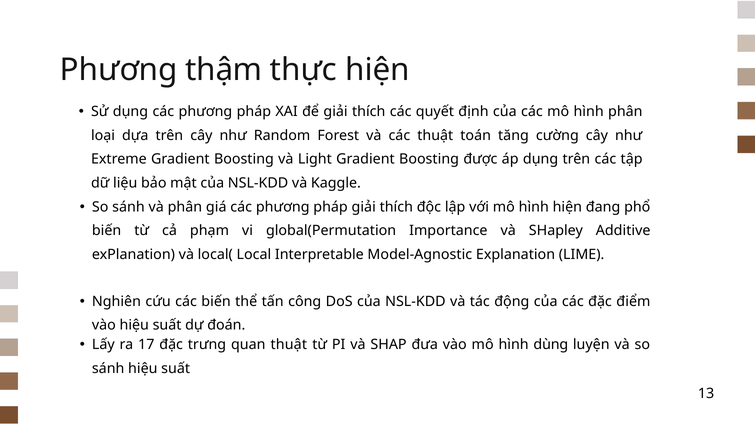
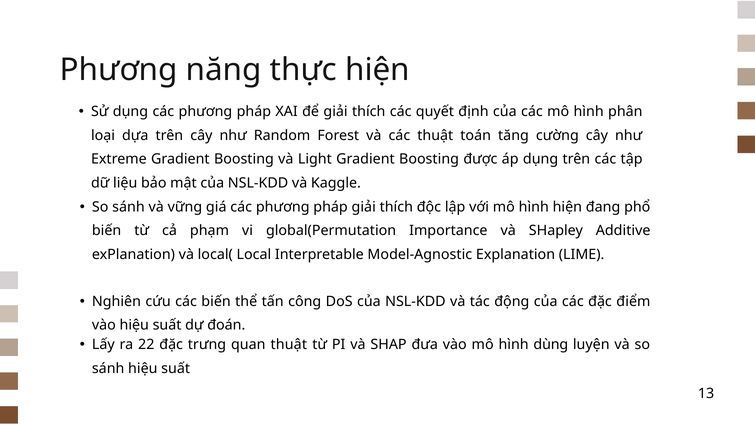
thậm: thậm -> năng (224, 70)
và phân: phân -> vững (185, 208)
17: 17 -> 22 (146, 345)
